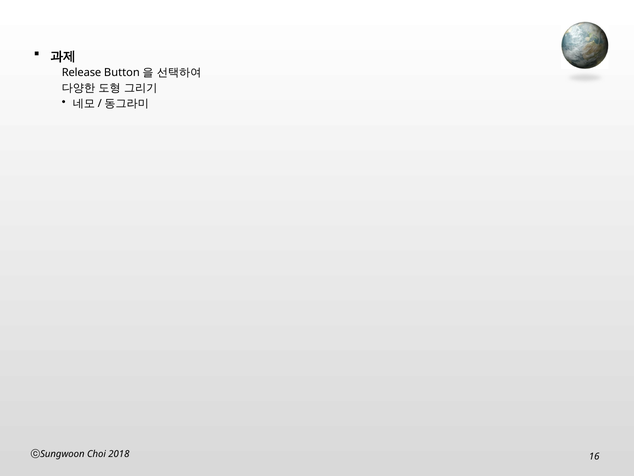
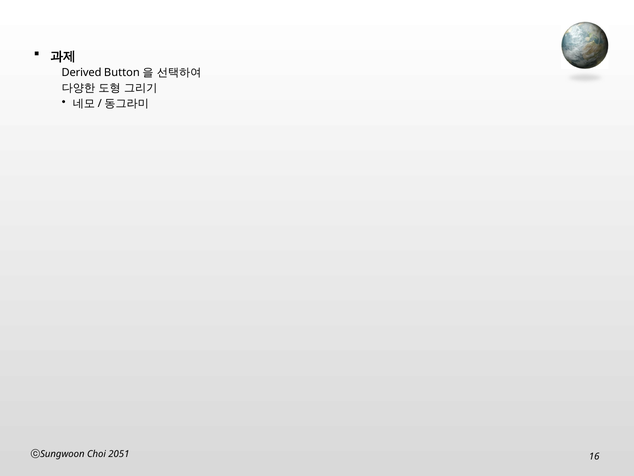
Release: Release -> Derived (82, 73)
2018: 2018 -> 2051 (119, 454)
